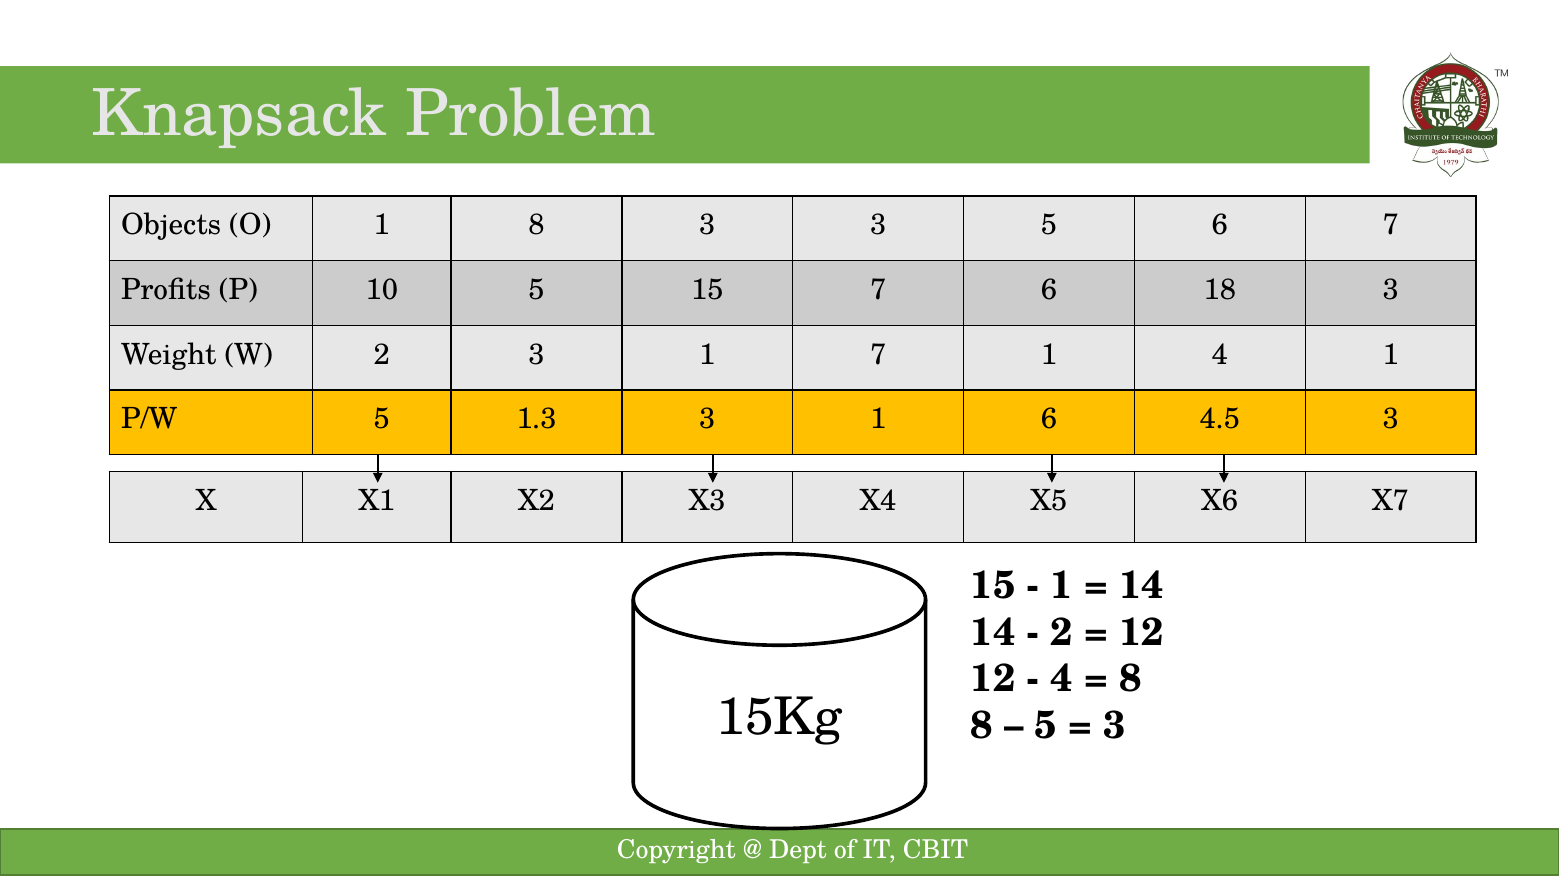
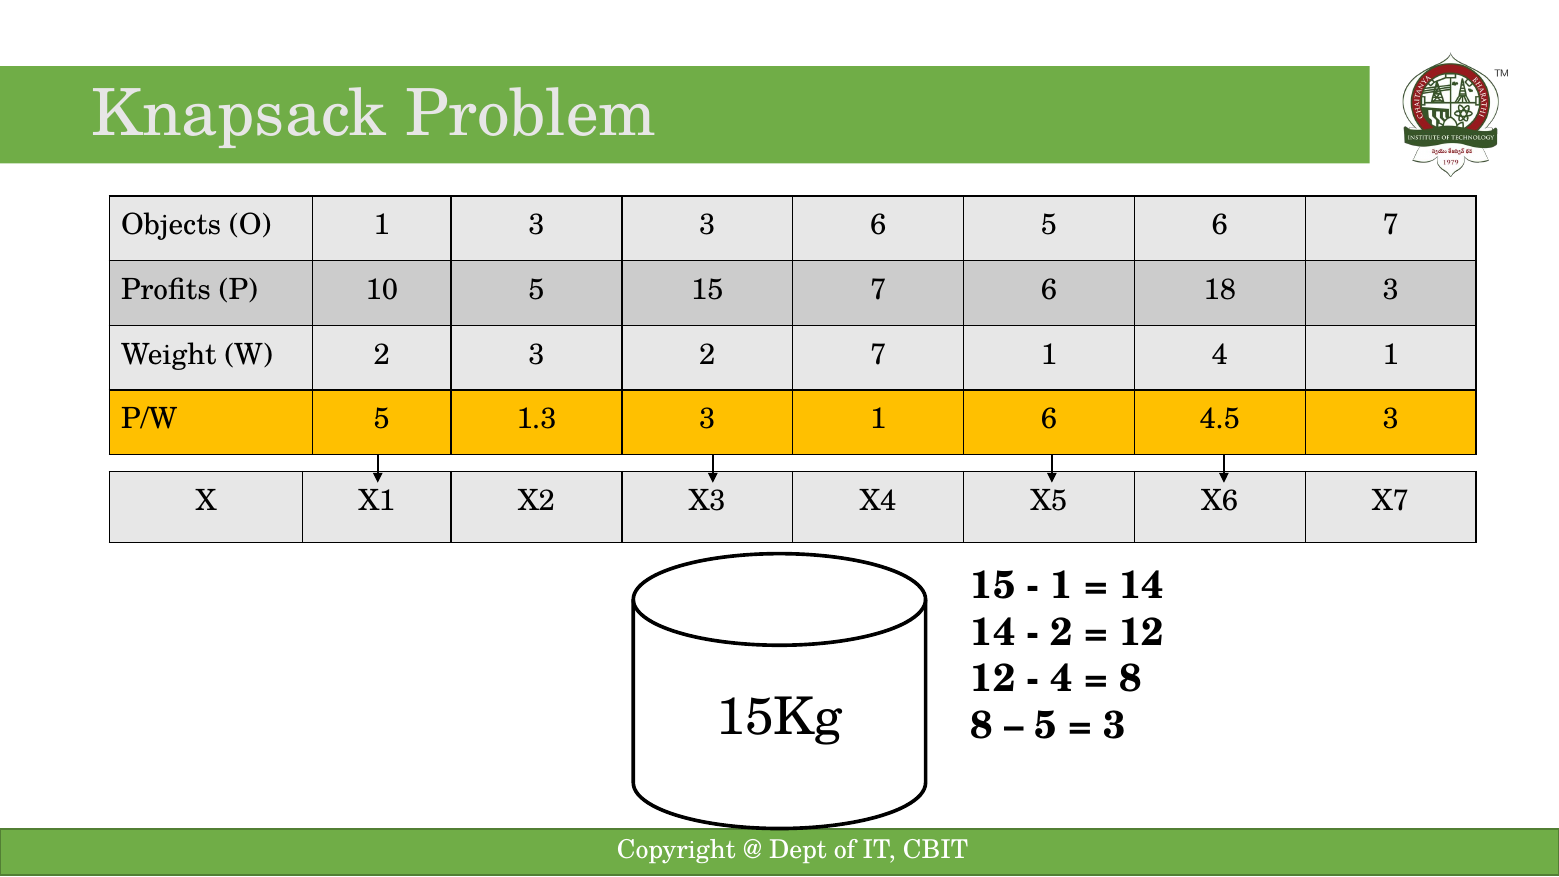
1 8: 8 -> 3 (537, 225)
3 3: 3 -> 6 (878, 225)
2 3 1: 1 -> 2 (707, 355)
